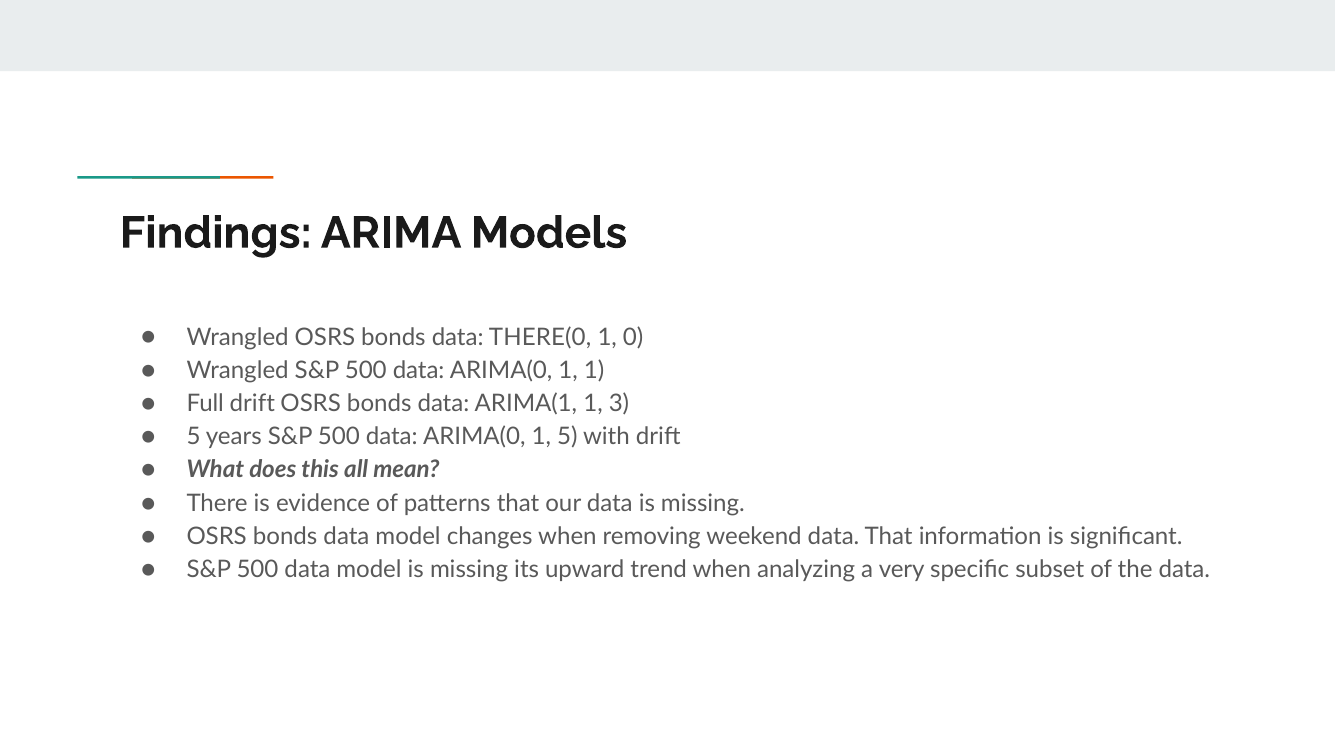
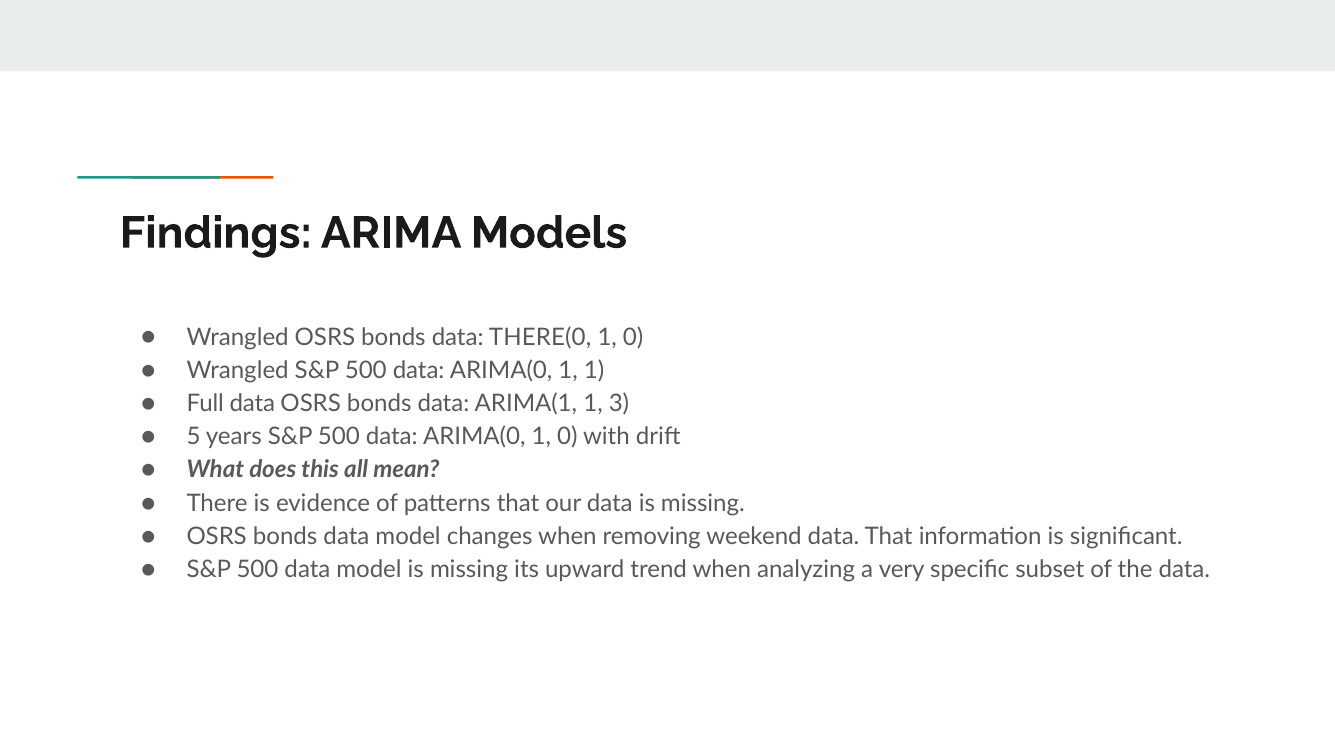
Full drift: drift -> data (252, 403)
ARIMA(0 1 5: 5 -> 0 (567, 437)
